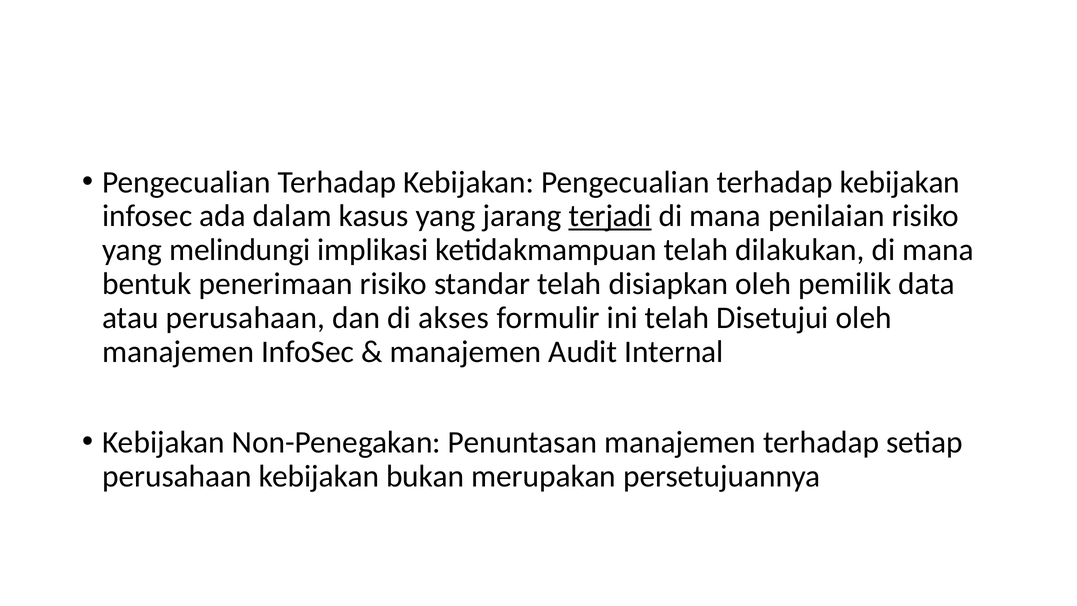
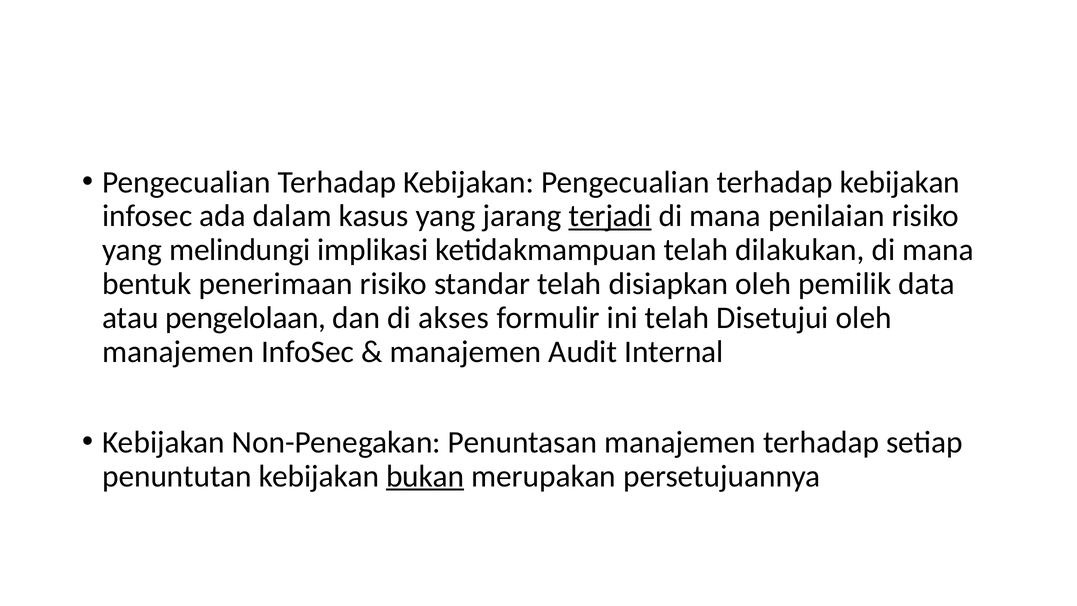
atau perusahaan: perusahaan -> pengelolaan (246, 318)
perusahaan: perusahaan -> penuntutan (177, 476)
bukan underline: none -> present (425, 476)
